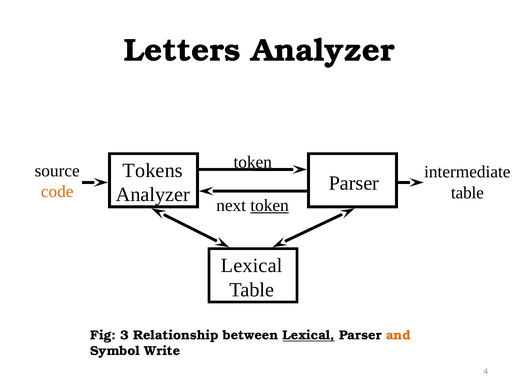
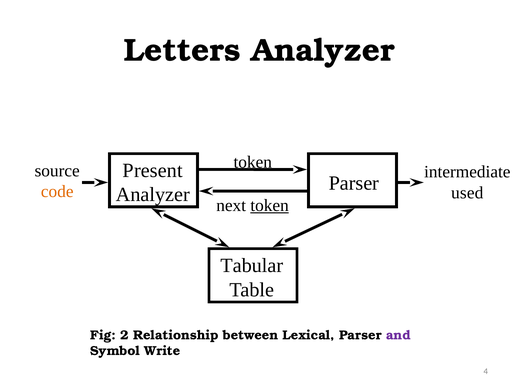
Tokens: Tokens -> Present (153, 170)
table: table -> used (467, 193)
Lexical: Lexical -> Tabular (252, 266)
3: 3 -> 2 (124, 336)
Lexical underline: present -> none (309, 336)
and colour: orange -> purple (398, 336)
